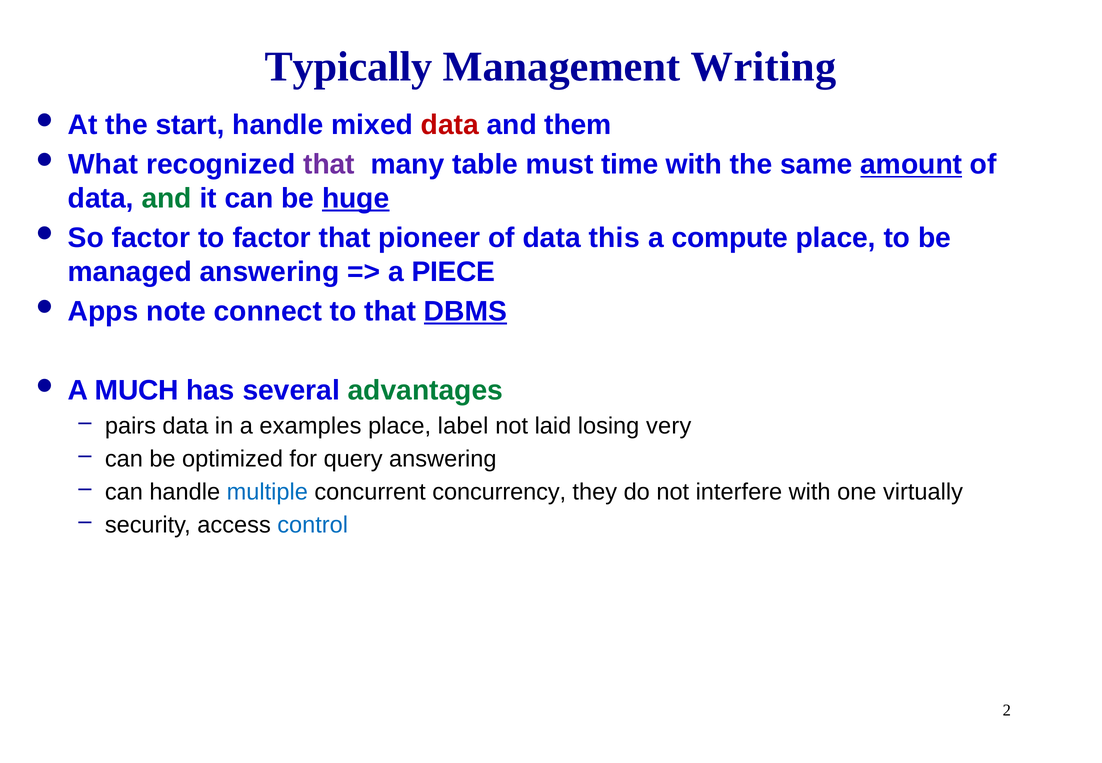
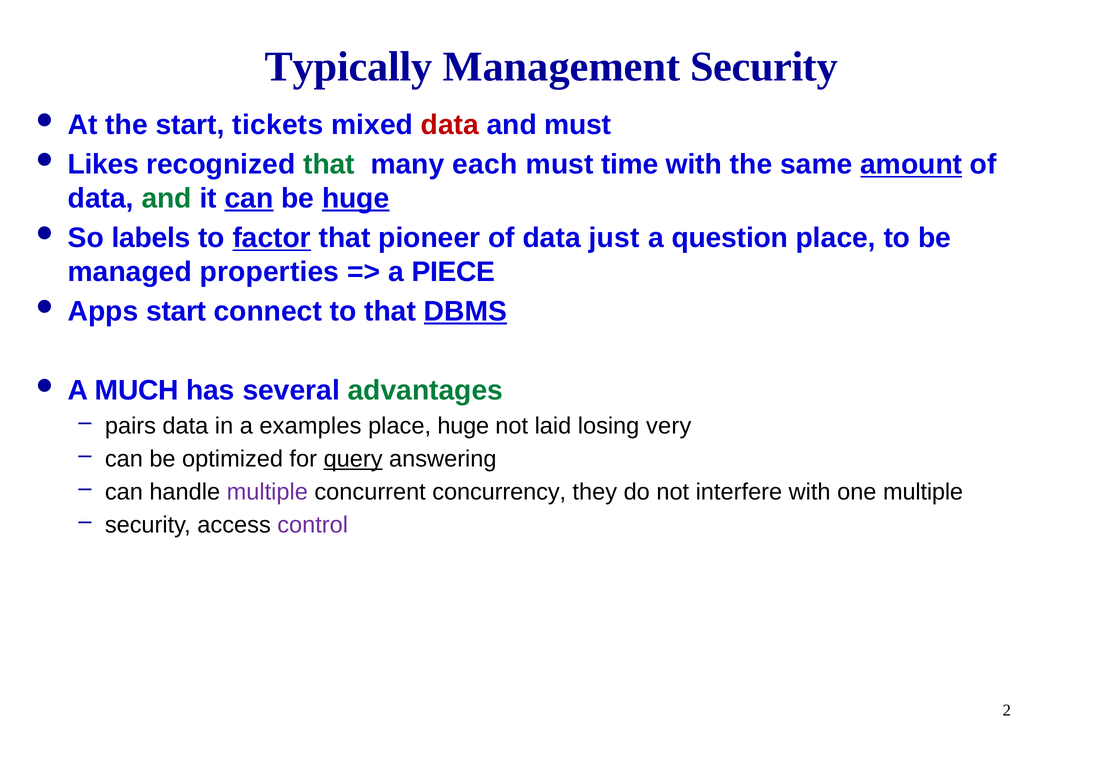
Management Writing: Writing -> Security (764, 67)
start handle: handle -> tickets (278, 125)
and them: them -> must (578, 125)
What: What -> Likes (103, 164)
that colour: purple -> green (329, 164)
table: table -> each (485, 164)
can underline: none -> present (249, 198)
So factor: factor -> labels (151, 238)
factor underline: none -> present (272, 238)
this: this -> just (614, 238)
compute: compute -> question (730, 238)
managed answering: answering -> properties (269, 272)
Apps note: note -> start (176, 311)
place label: label -> huge (463, 426)
query underline: none -> present (353, 459)
multiple colour: blue -> purple (267, 492)
one virtually: virtually -> multiple (923, 492)
control colour: blue -> purple (313, 525)
